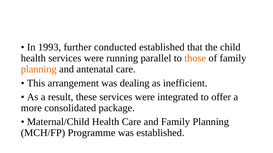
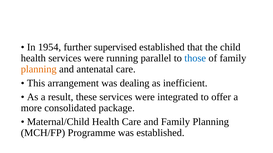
1993: 1993 -> 1954 (50, 47)
conducted: conducted -> supervised (115, 47)
those colour: orange -> blue (195, 58)
